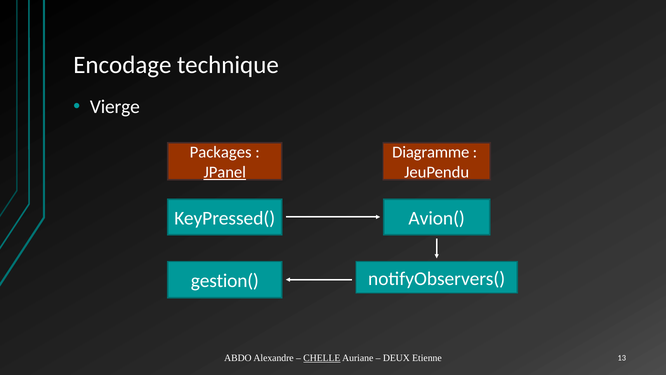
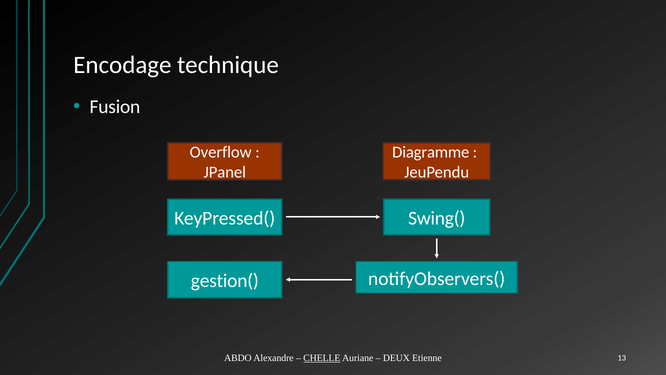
Vierge: Vierge -> Fusion (115, 107)
Packages: Packages -> Overflow (221, 152)
JPanel underline: present -> none (225, 172)
Avion(: Avion( -> Swing( (437, 218)
